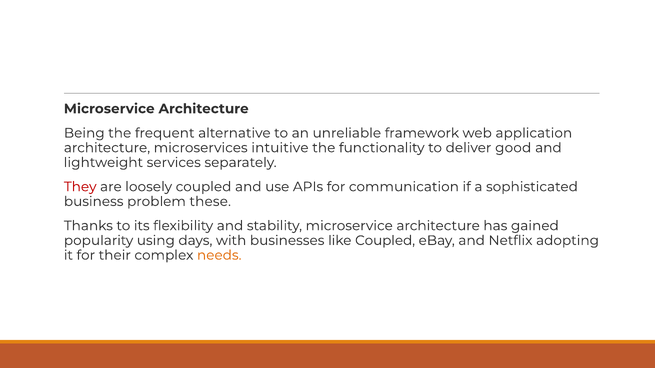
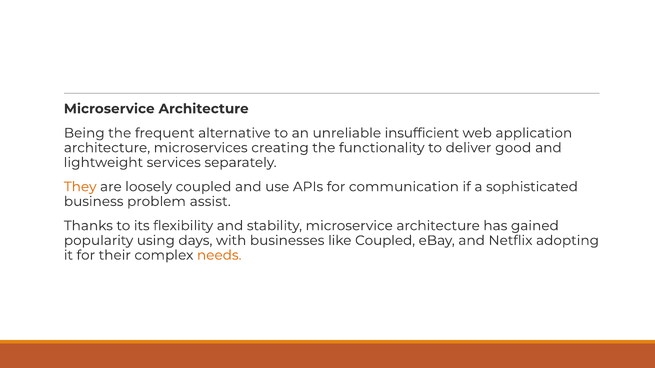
framework: framework -> insufficient (422, 133)
intuitive: intuitive -> creating (280, 148)
They colour: red -> orange (80, 187)
these: these -> assist (210, 202)
